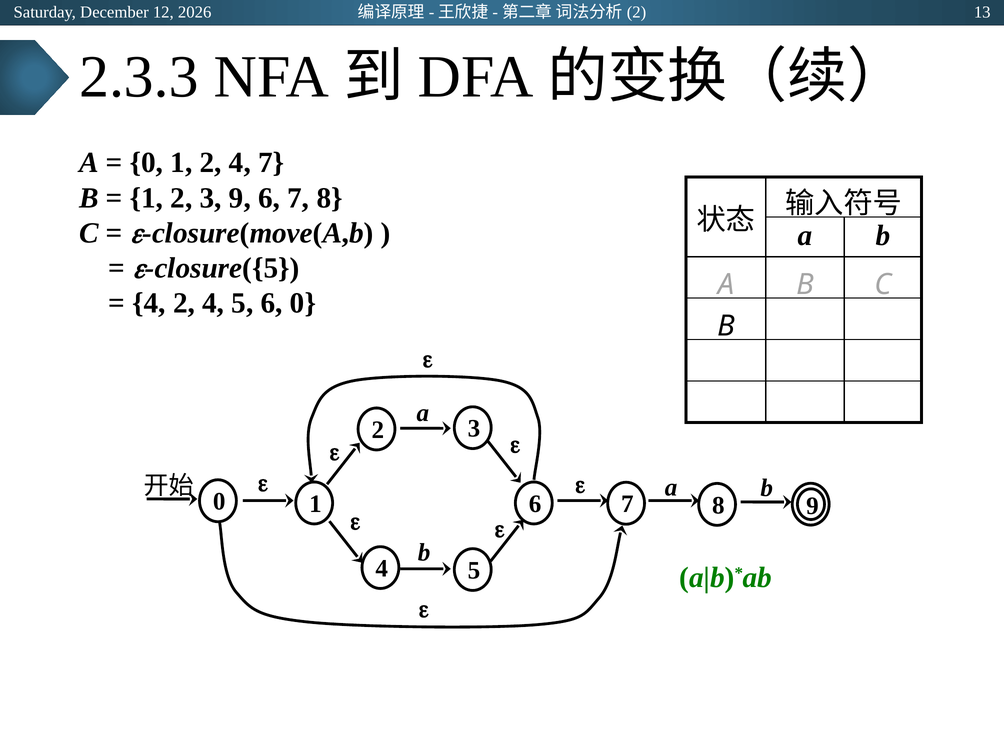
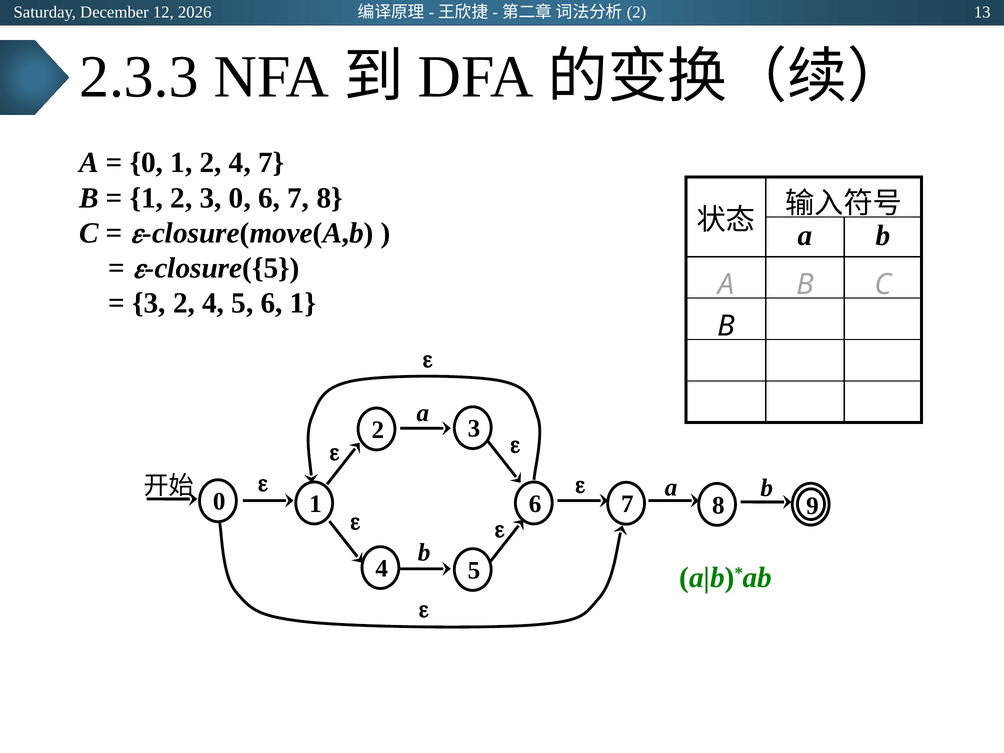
3 9: 9 -> 0 (240, 198)
4: 4 -> 3 (149, 303)
6 0: 0 -> 1 (303, 303)
